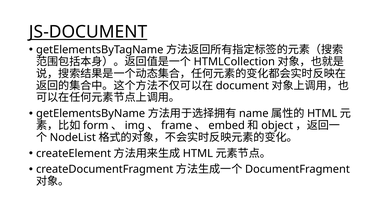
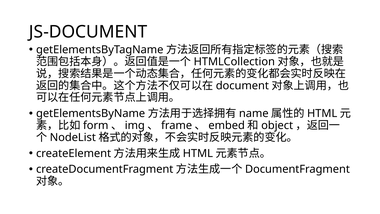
JS-DOCUMENT underline: present -> none (88, 32)
